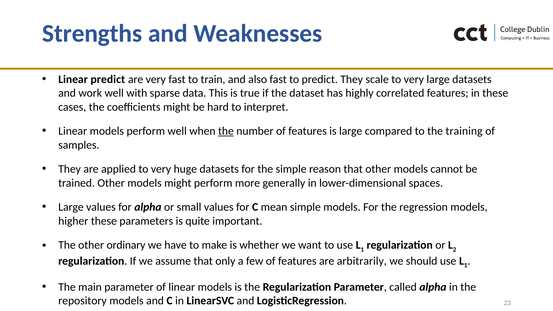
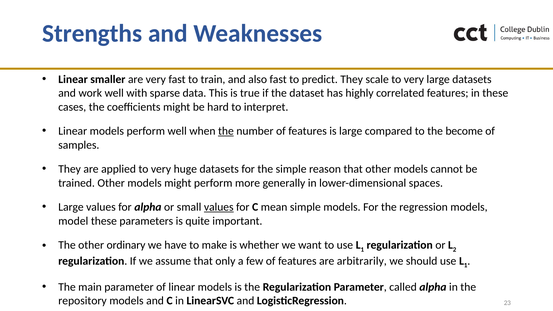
Linear predict: predict -> smaller (108, 79)
training: training -> become (464, 131)
values underline: none -> present (219, 207)
higher: higher -> model (73, 221)
